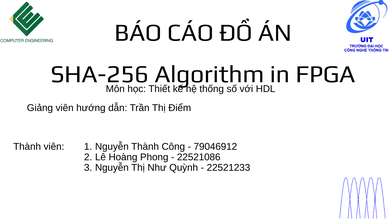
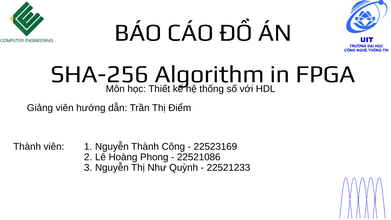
79046912: 79046912 -> 22523169 (215, 147)
